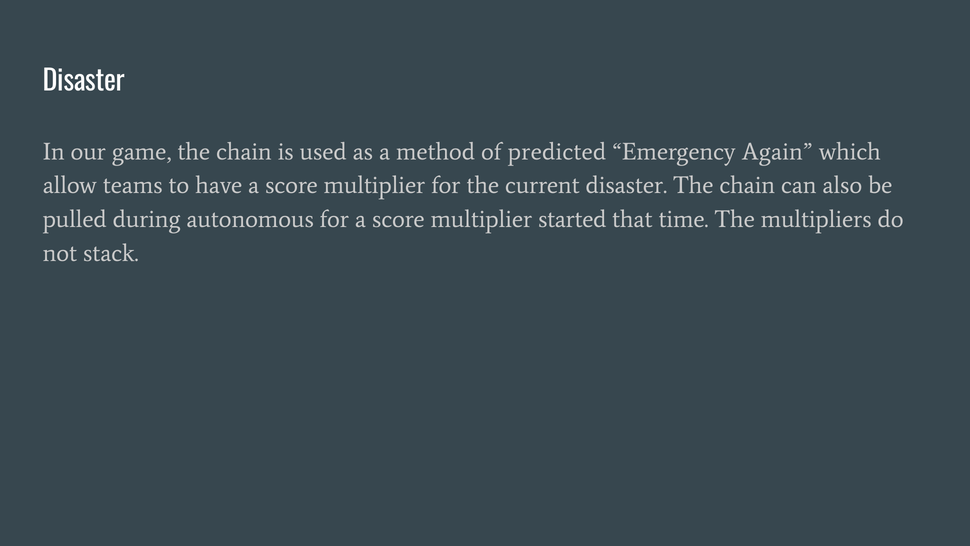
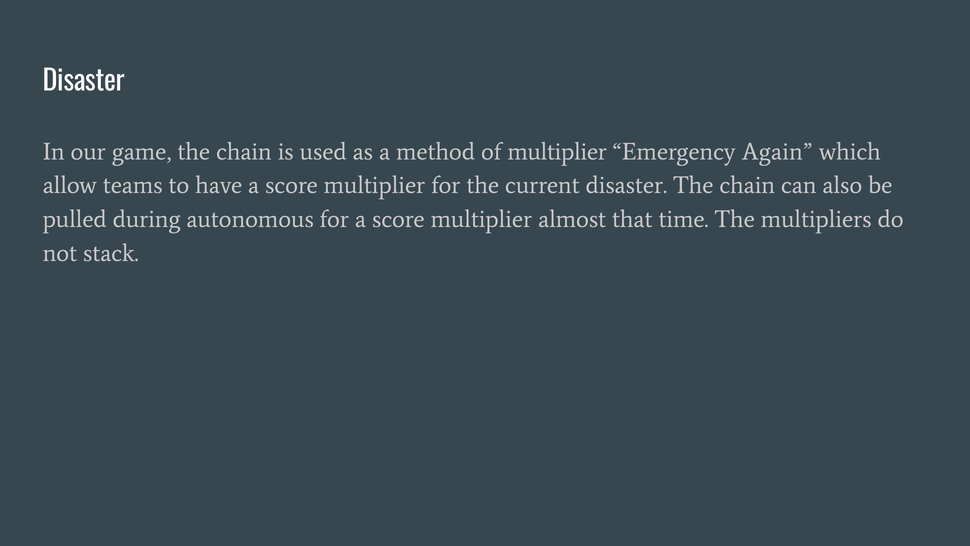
of predicted: predicted -> multiplier (557, 151)
started: started -> almost (572, 219)
